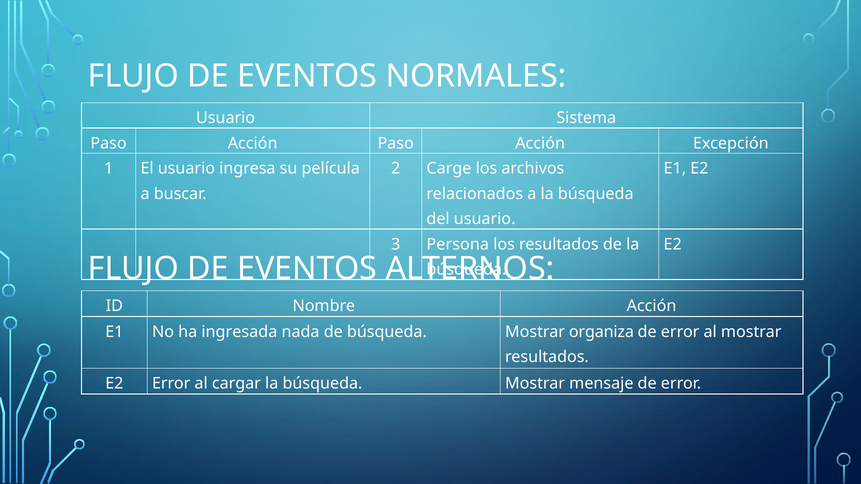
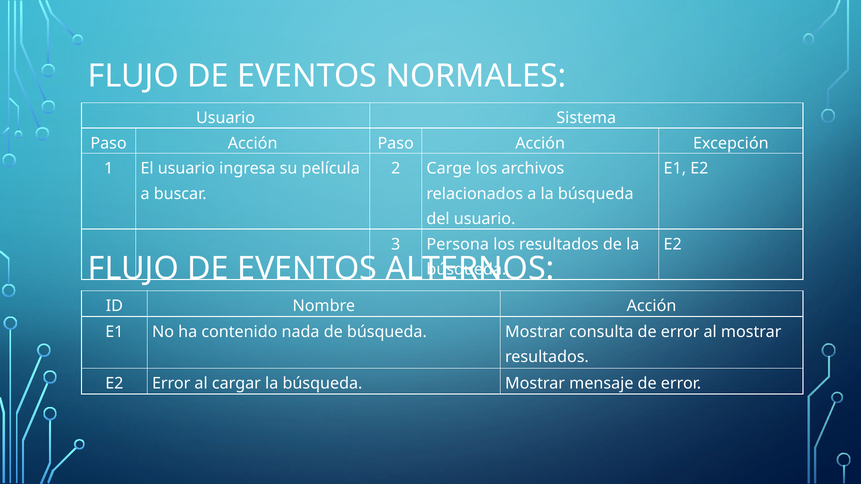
ingresada: ingresada -> contenido (239, 332)
organiza: organiza -> consulta (601, 332)
